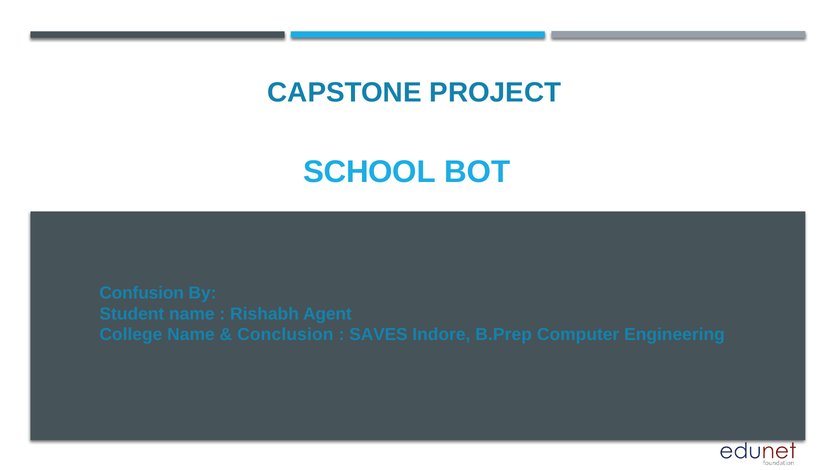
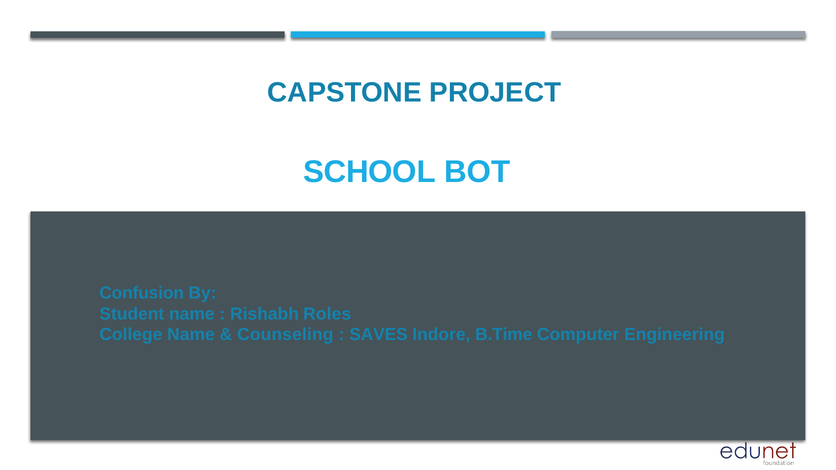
Agent: Agent -> Roles (327, 314)
Conclusion: Conclusion -> Counseling (285, 335)
B.Prep: B.Prep -> B.Time (504, 335)
